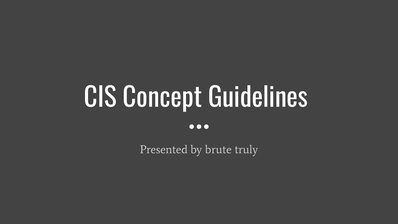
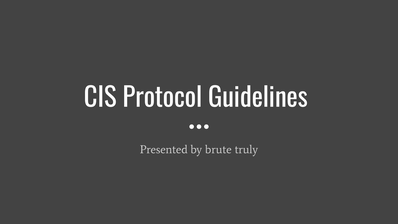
Concept: Concept -> Protocol (162, 98)
